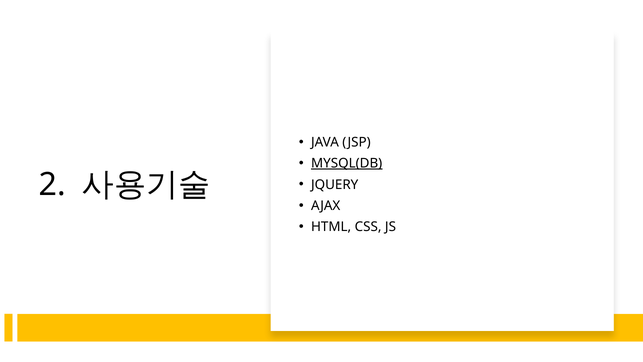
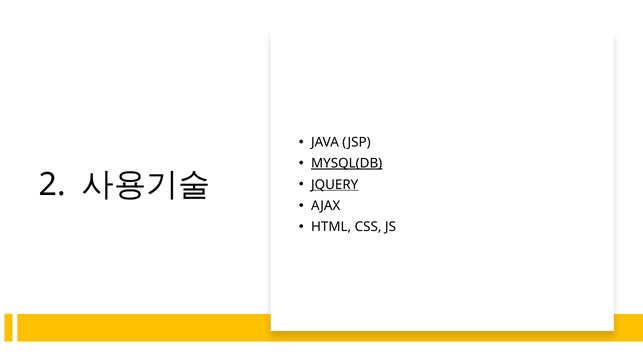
JQUERY underline: none -> present (335, 184)
